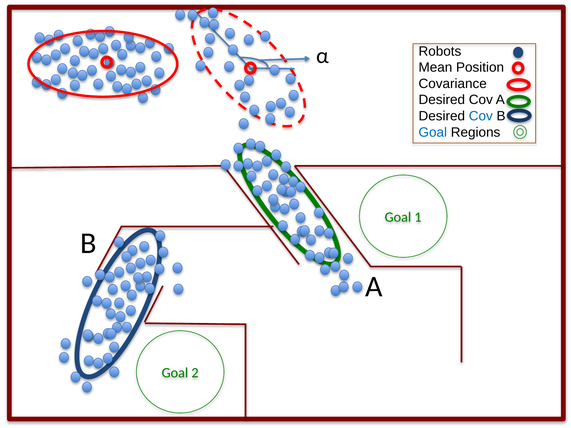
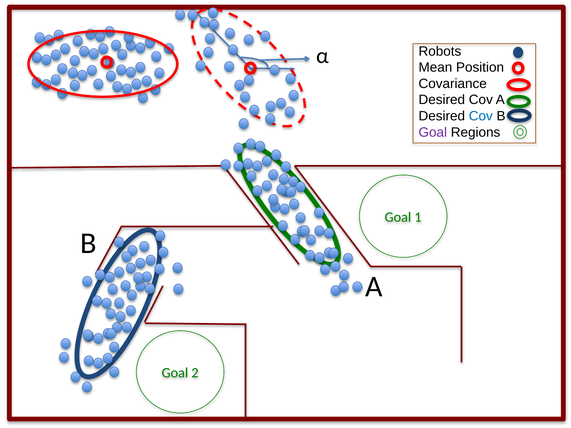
Goal colour: blue -> purple (433, 132)
